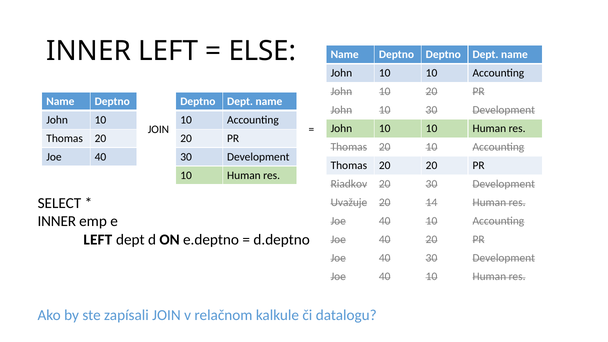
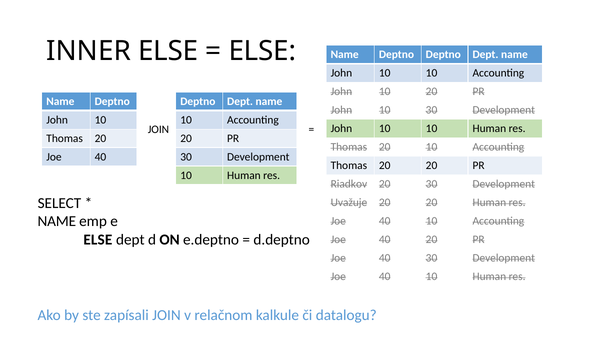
INNER LEFT: LEFT -> ELSE (168, 51)
14: 14 -> 20 (432, 202)
INNER: INNER -> NAME (57, 221)
LEFT: LEFT -> ELSE (98, 240)
